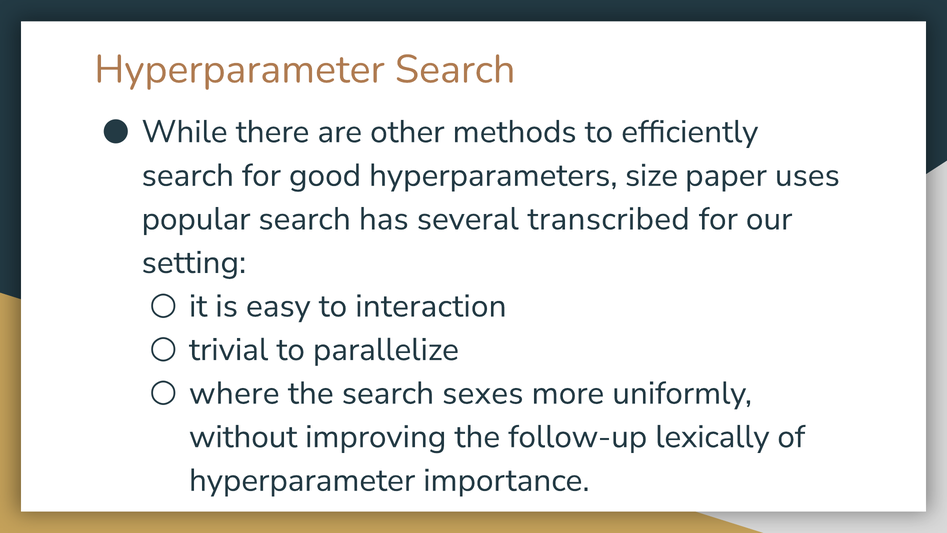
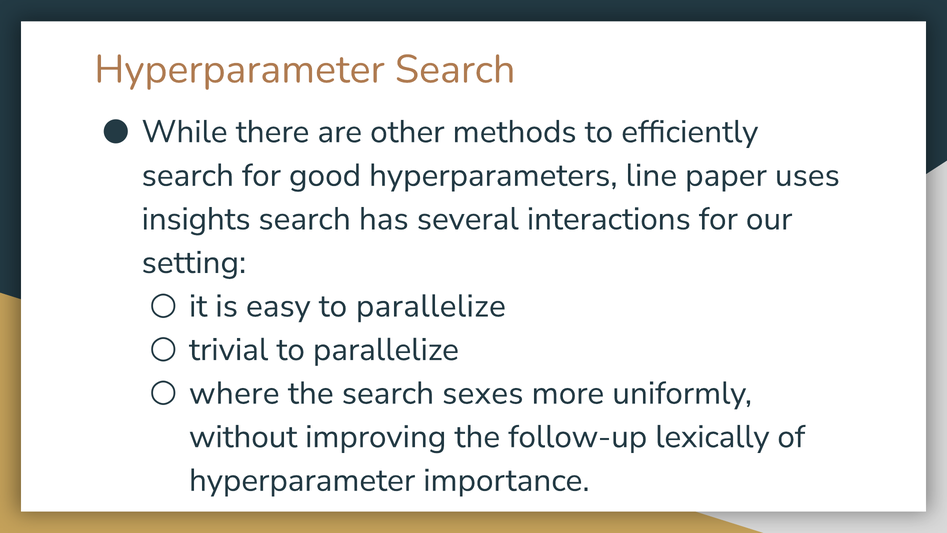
size: size -> line (651, 175)
popular: popular -> insights (196, 219)
transcribed: transcribed -> interactions (609, 219)
easy to interaction: interaction -> parallelize (431, 306)
